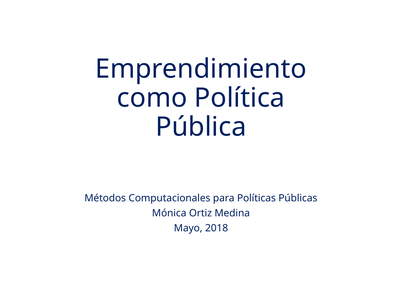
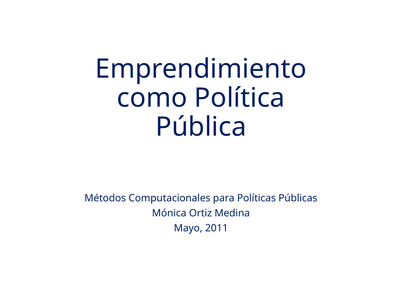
2018: 2018 -> 2011 (217, 228)
